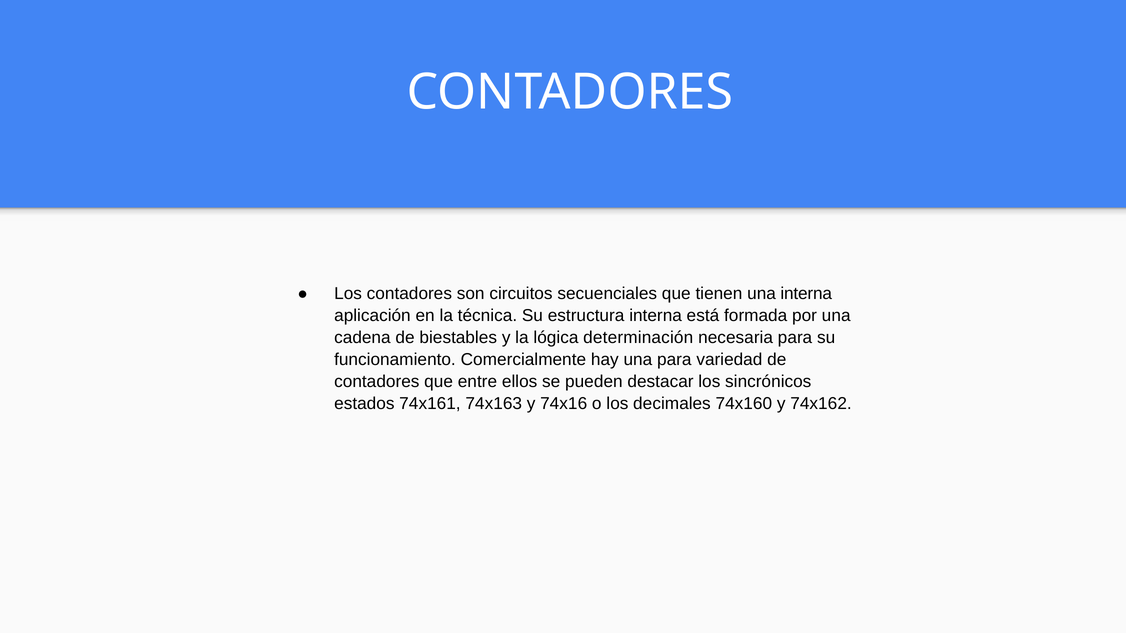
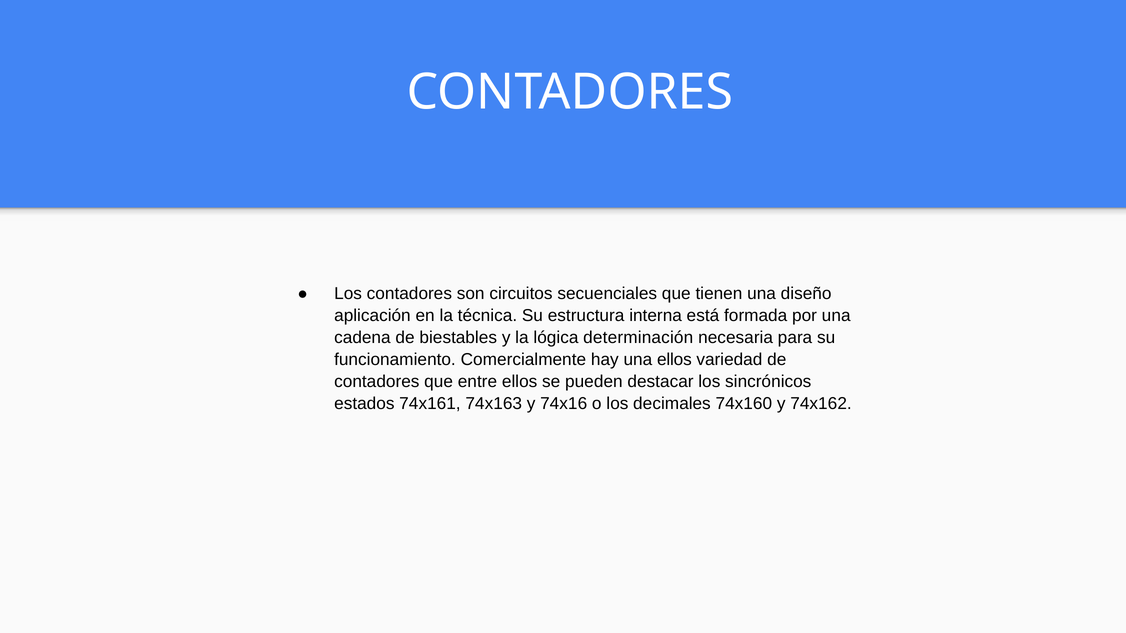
una interna: interna -> diseño (806, 294)
una para: para -> ellos (674, 360)
